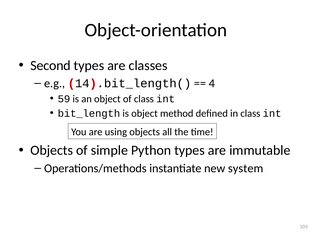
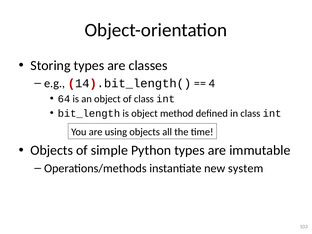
Second: Second -> Storing (50, 65)
59: 59 -> 64 (64, 99)
